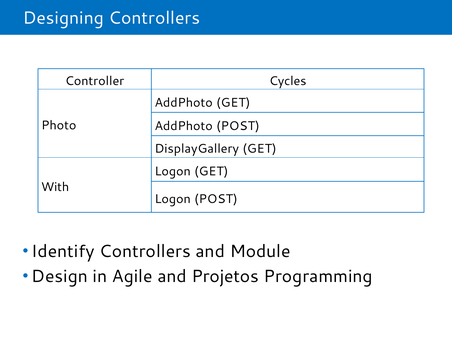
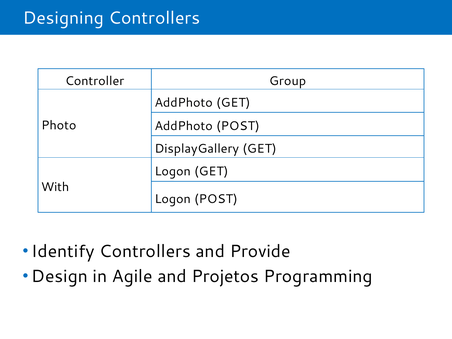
Cycles: Cycles -> Group (288, 81)
Module: Module -> Provide (260, 252)
